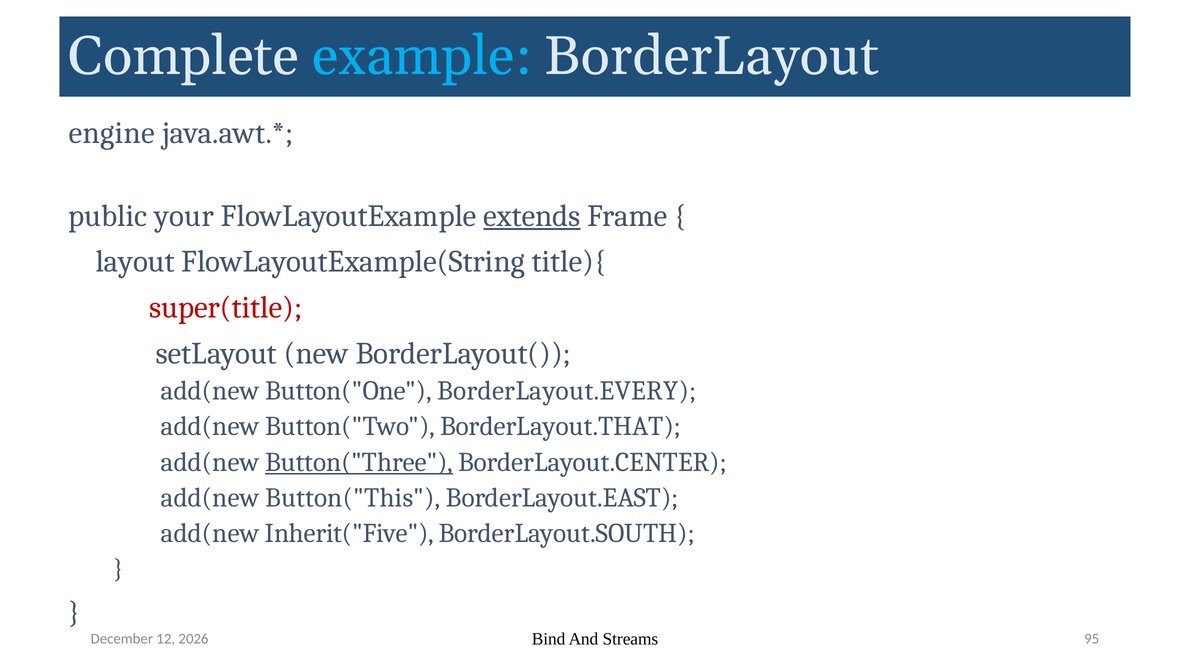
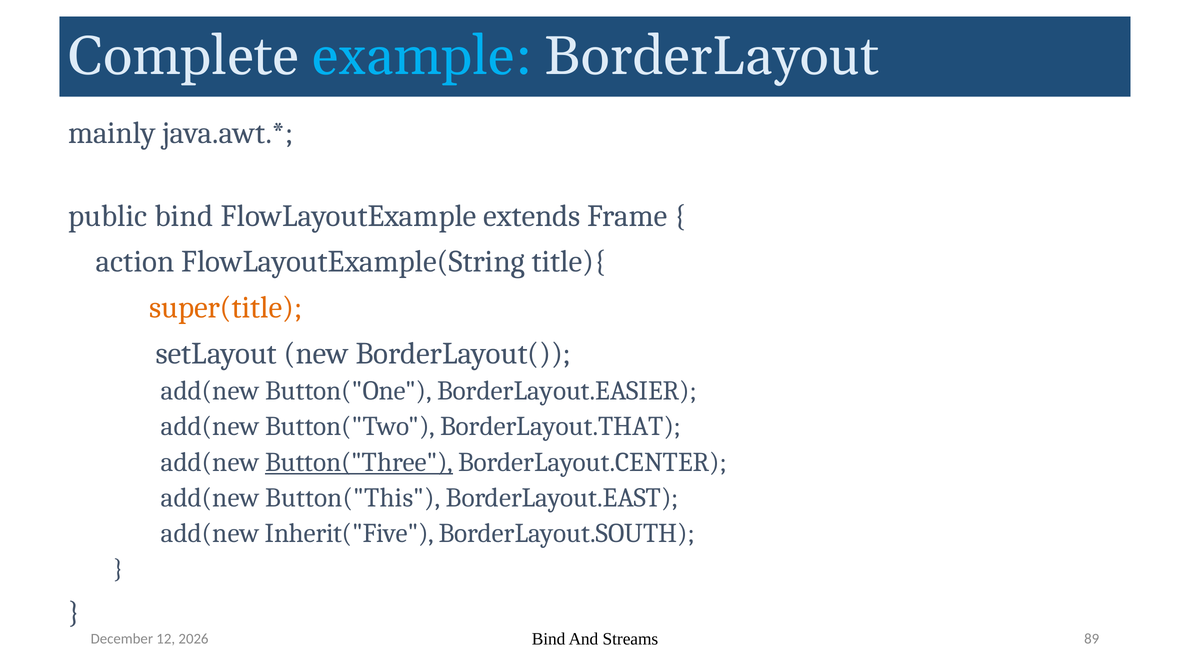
engine: engine -> mainly (112, 133)
public your: your -> bind (184, 216)
extends underline: present -> none (532, 216)
layout: layout -> action (135, 262)
super(title colour: red -> orange (226, 308)
BorderLayout.EVERY: BorderLayout.EVERY -> BorderLayout.EASIER (567, 391)
95: 95 -> 89 (1092, 639)
